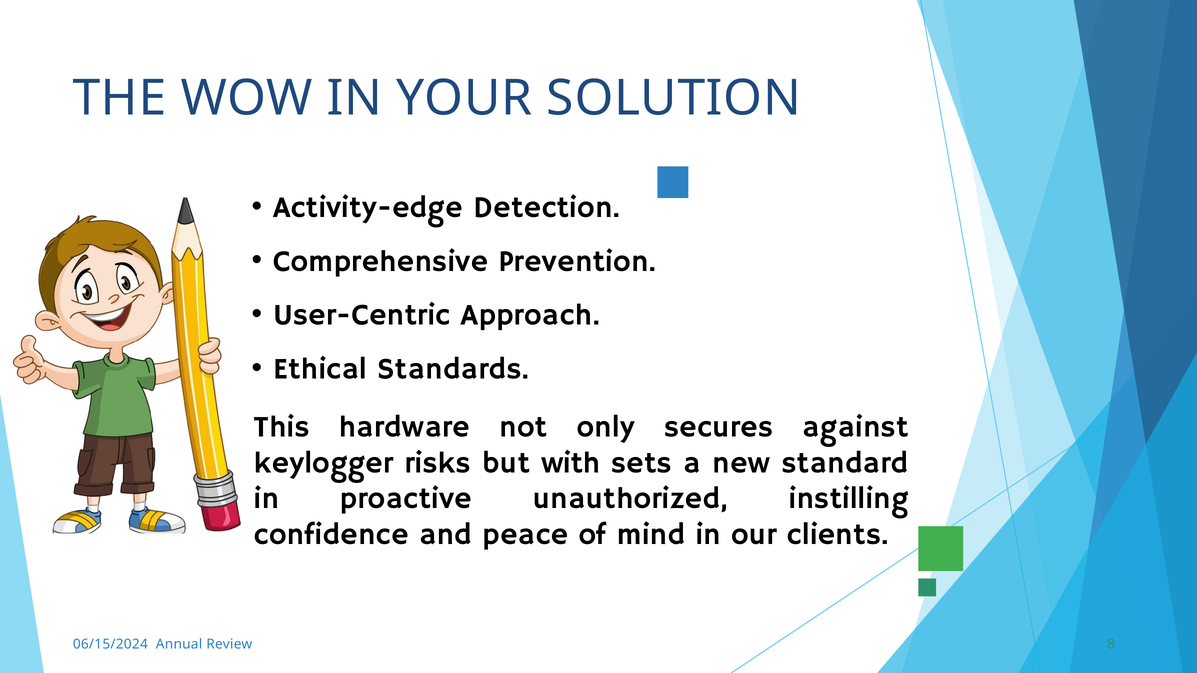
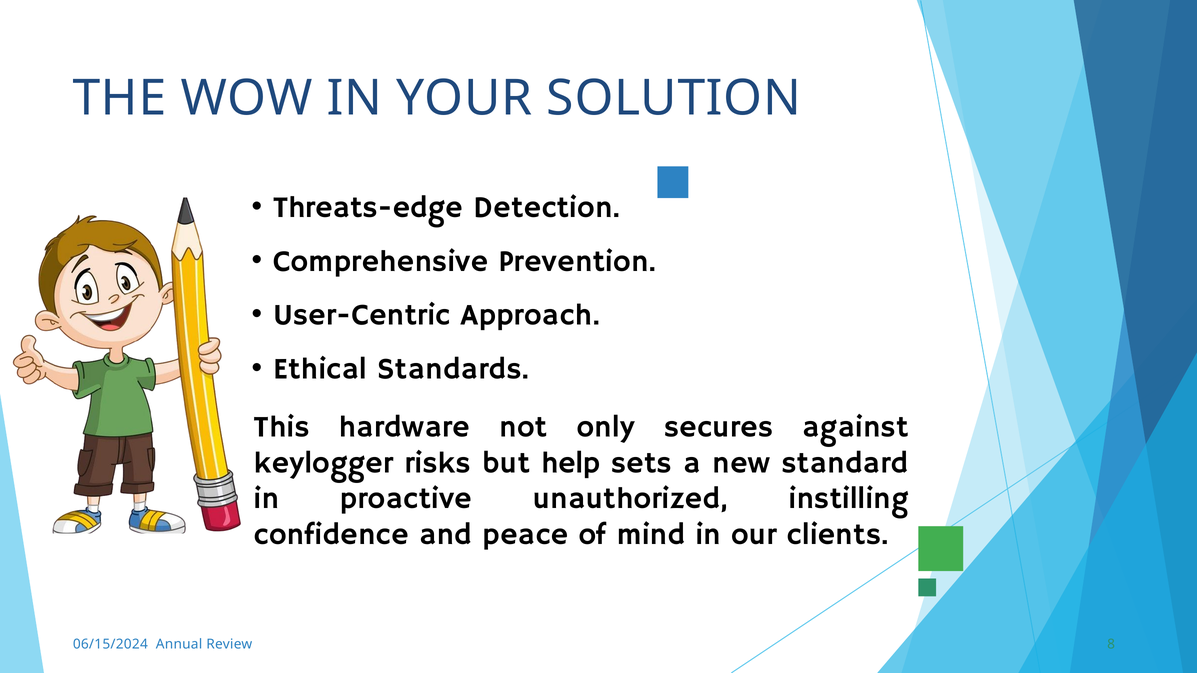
Activity-edge: Activity-edge -> Threats-edge (368, 207)
with: with -> help (571, 463)
